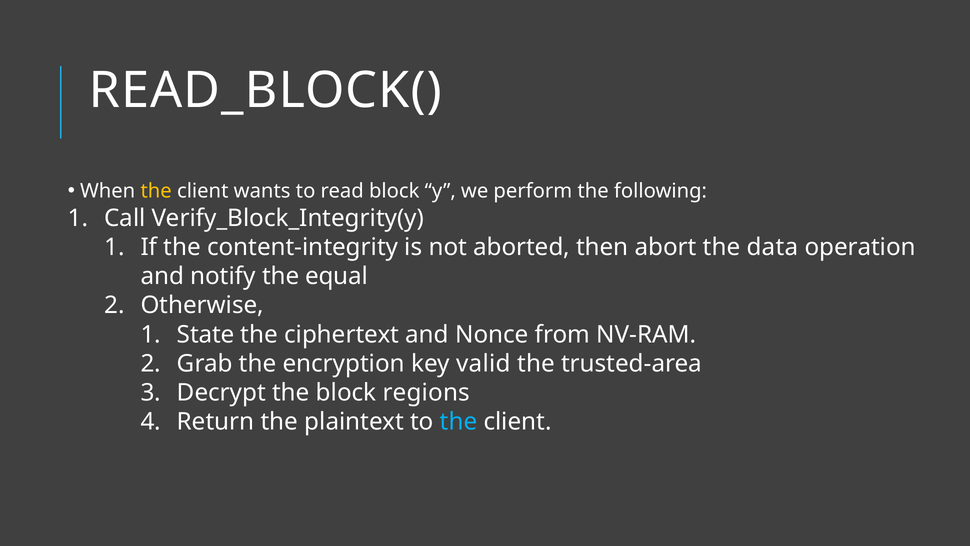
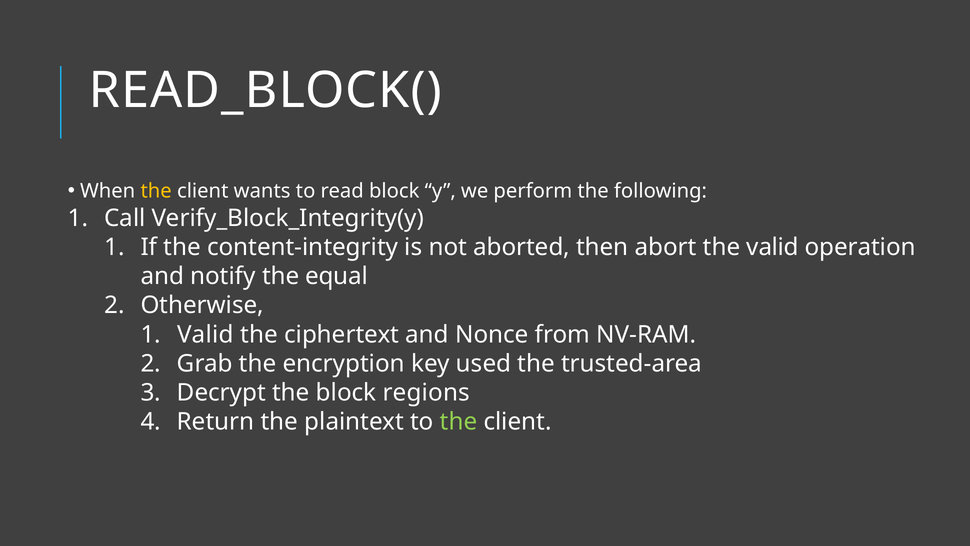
the data: data -> valid (773, 247)
State: State -> Valid (205, 334)
valid: valid -> used (483, 363)
the colour: light blue -> light green (459, 422)
